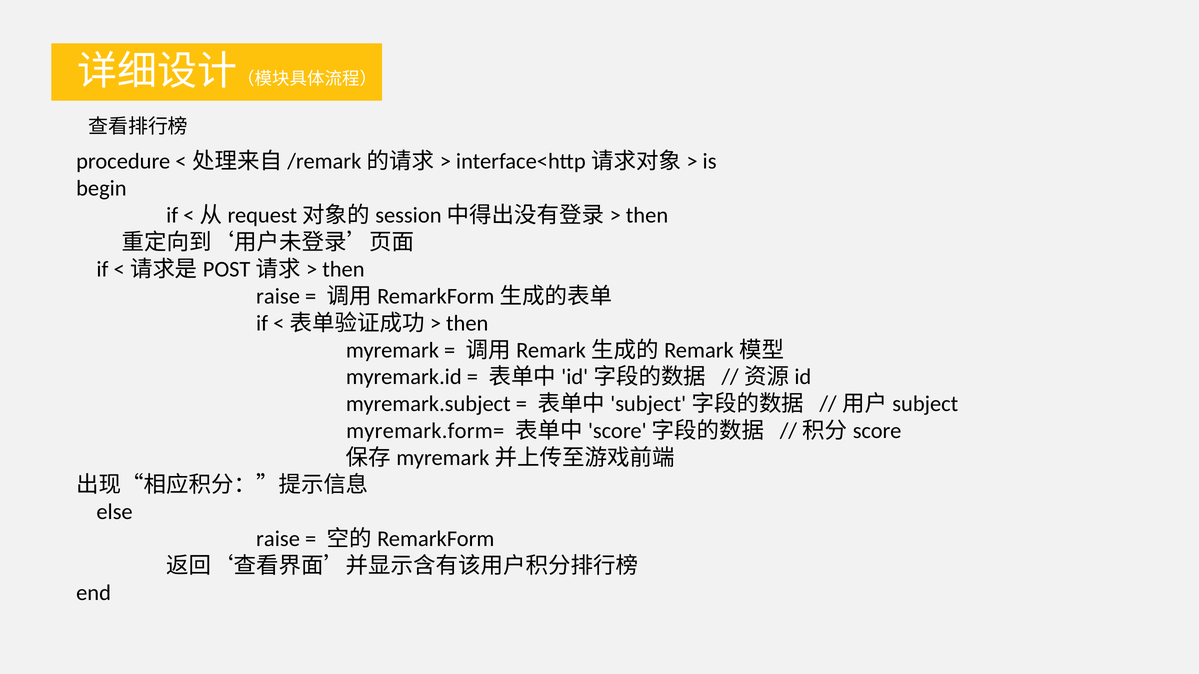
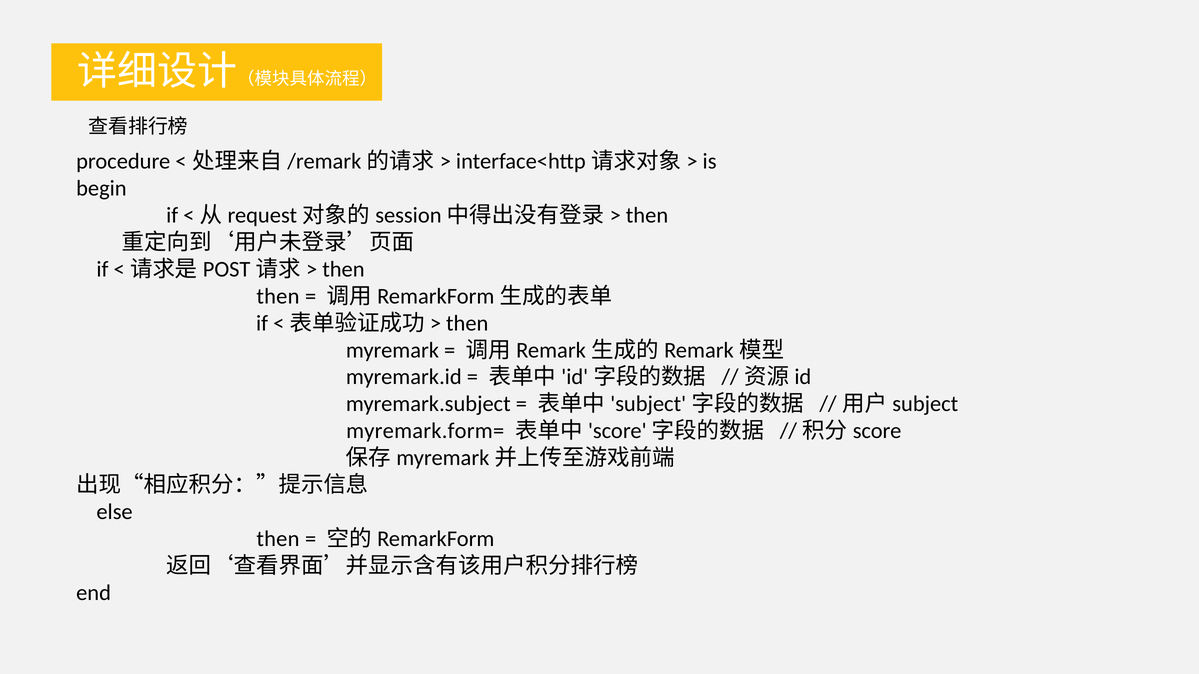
raise: raise -> then (278, 296)
raise: raise -> then (278, 539)
